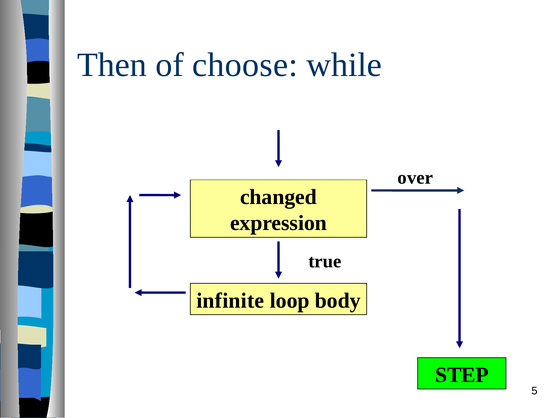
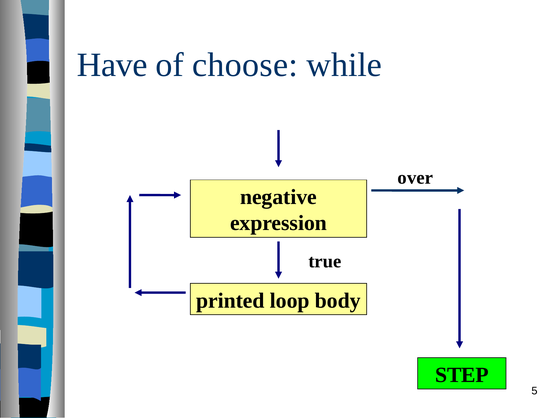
Then: Then -> Have (112, 65)
changed: changed -> negative (278, 197)
infinite: infinite -> printed (230, 300)
